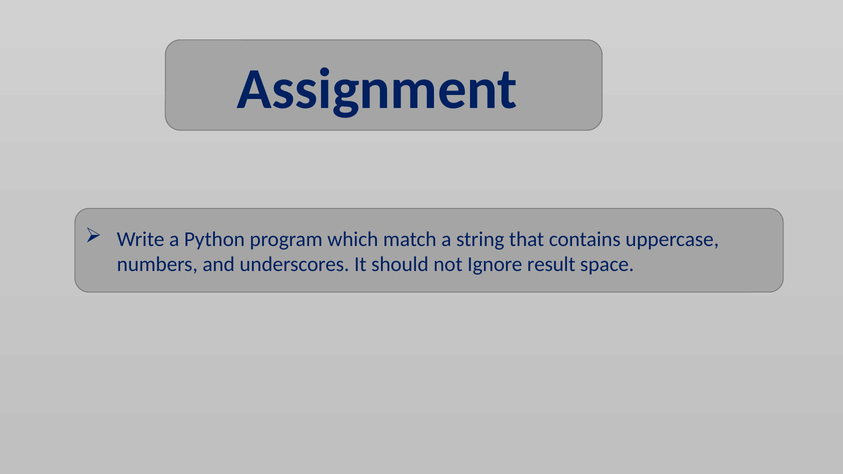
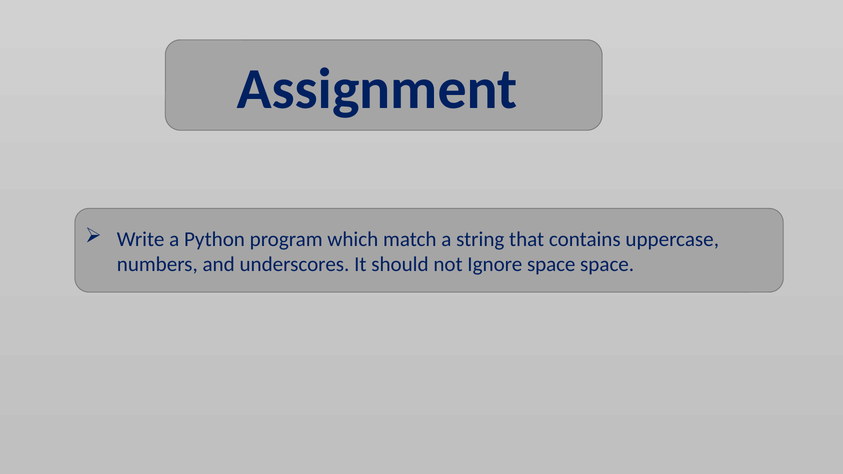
Ignore result: result -> space (551, 264)
